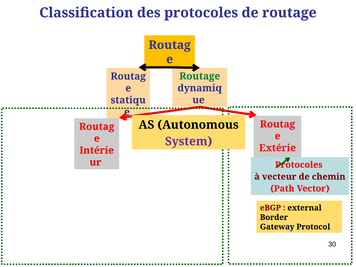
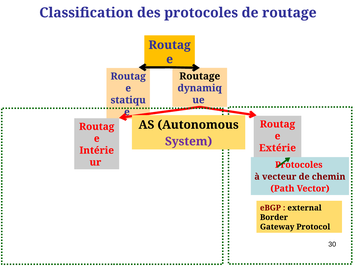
Routage colour: green -> black (200, 76)
